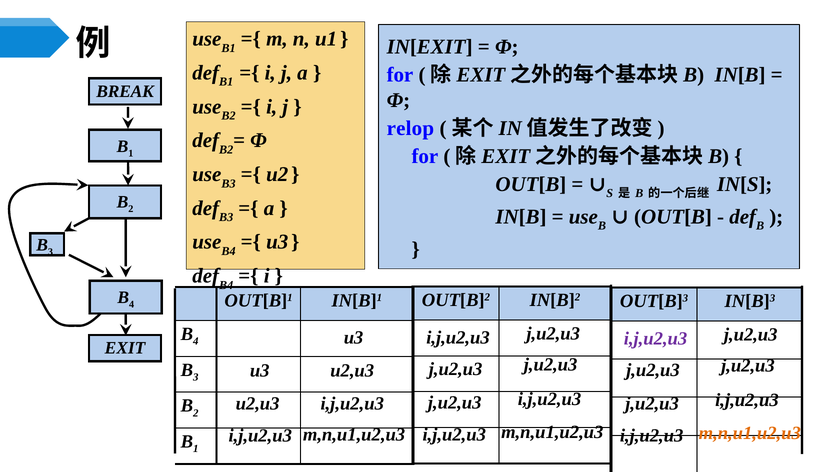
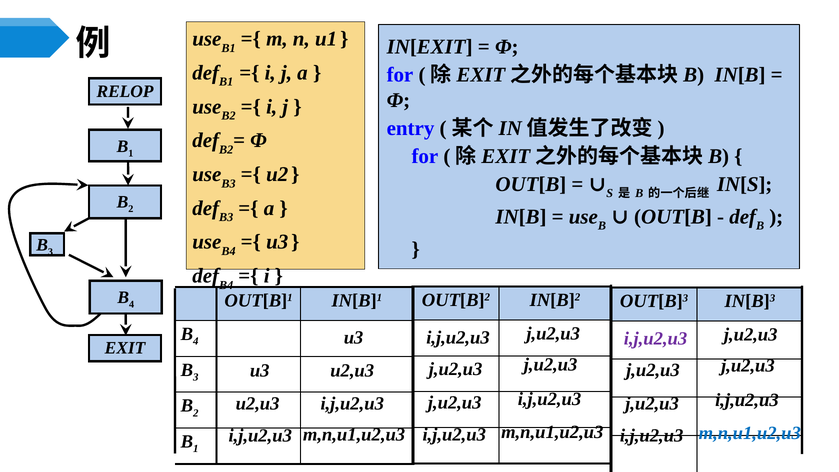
BREAK: BREAK -> RELOP (125, 91)
relop: relop -> entry (411, 128)
m,n,u1,u2,u3 colour: orange -> blue (750, 433)
